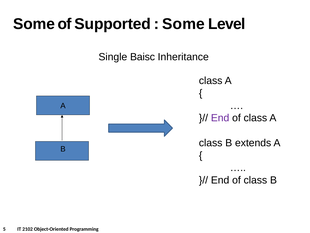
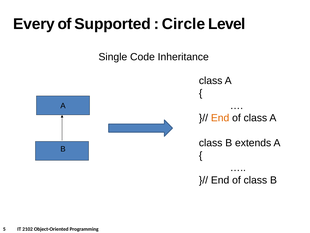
Some: Some -> Every (34, 24)
Some: Some -> Circle (184, 24)
Baisc: Baisc -> Code (142, 57)
End colour: purple -> orange (220, 118)
